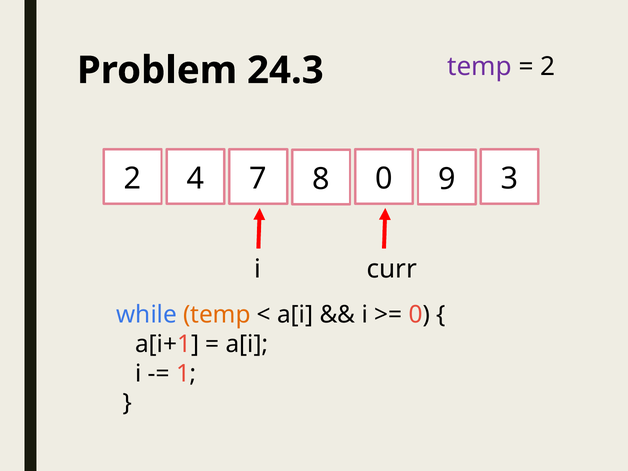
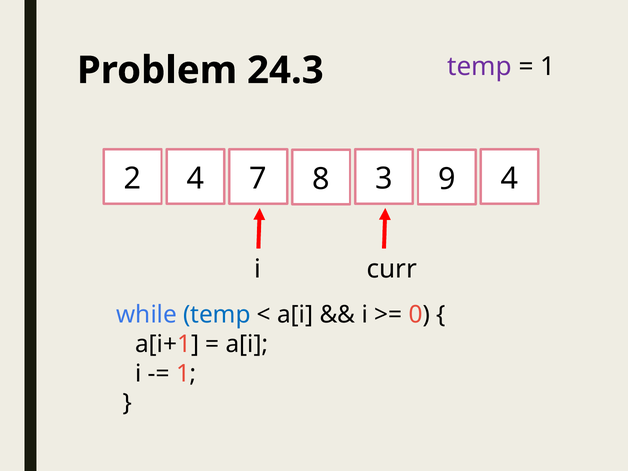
2: 2 -> 1 (548, 67)
8 0: 0 -> 3 (384, 179)
9 3: 3 -> 4 (510, 179)
temp colour: orange -> blue (217, 315)
